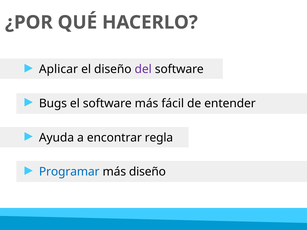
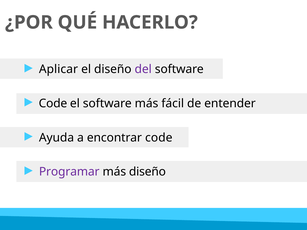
Bugs: Bugs -> Code (53, 103)
encontrar regla: regla -> code (159, 138)
Programar colour: blue -> purple (69, 172)
